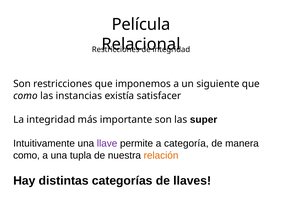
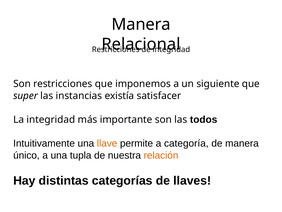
Película: Película -> Manera (141, 24)
como: como -> super (25, 96)
super: super -> todos (204, 119)
llave colour: purple -> orange (107, 143)
como: como -> único (26, 155)
